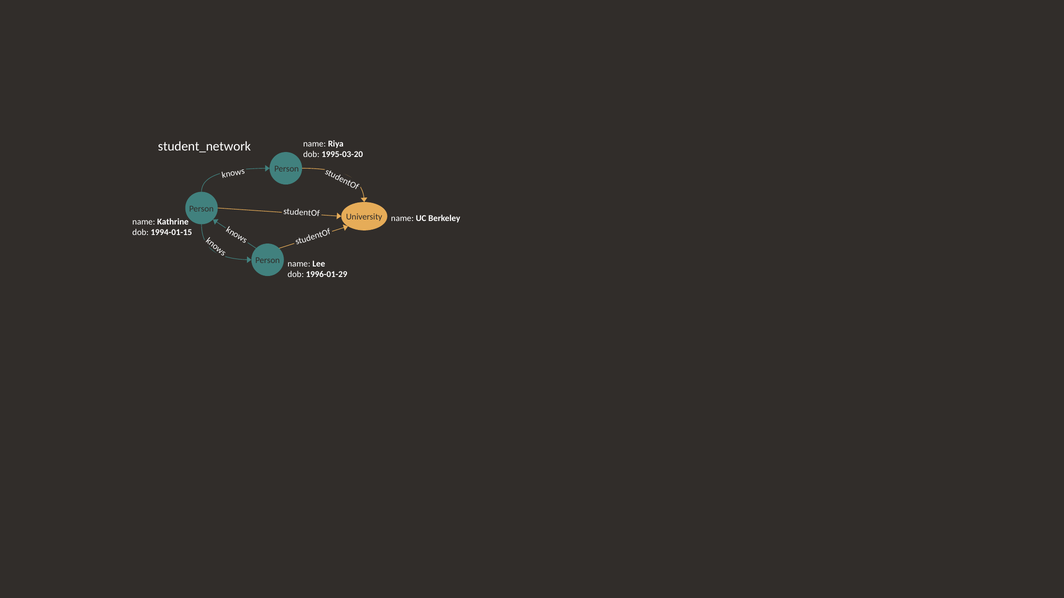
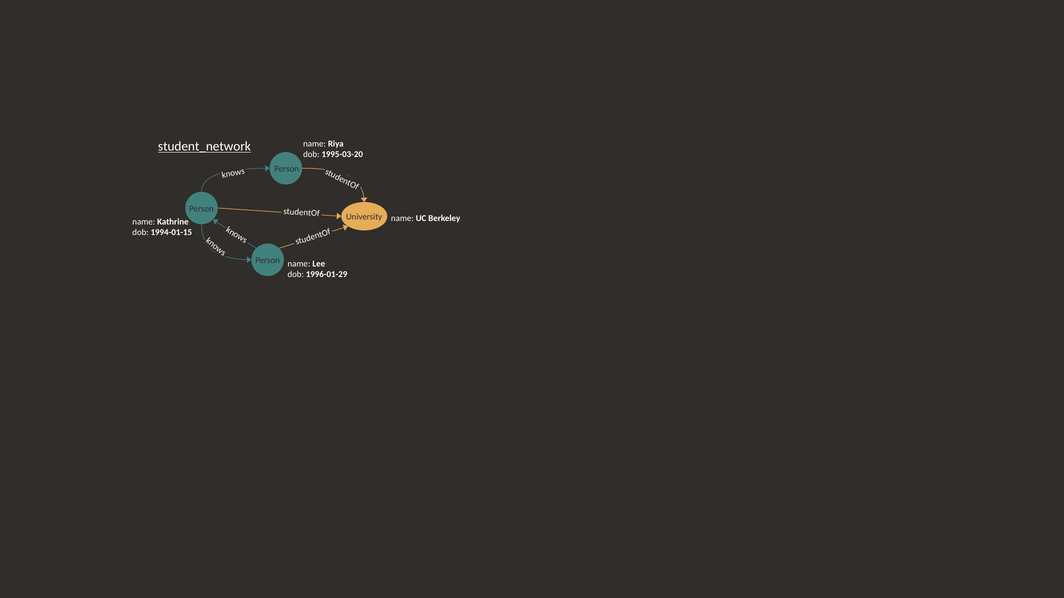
student_network underline: none -> present (204, 147)
